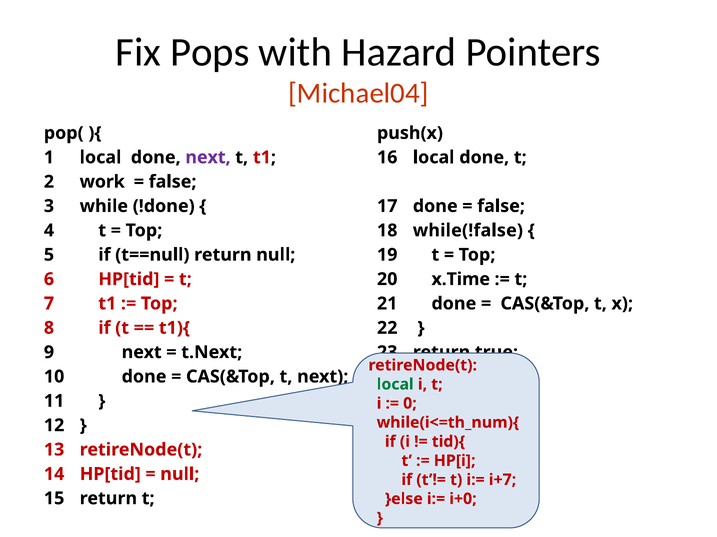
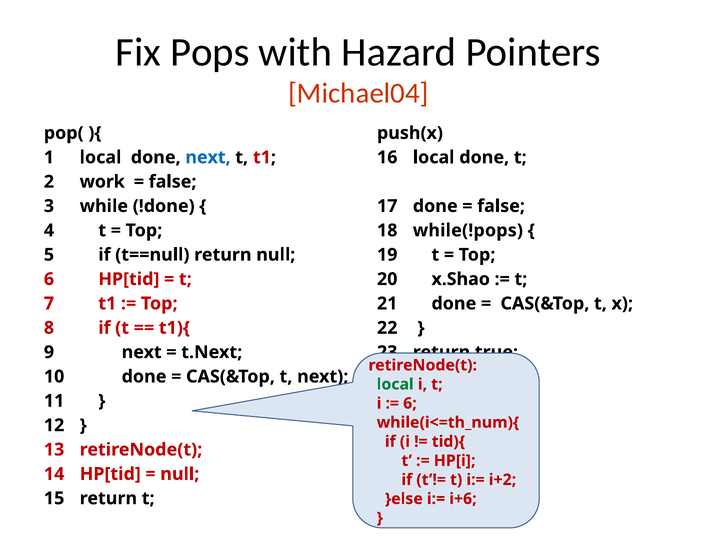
next colour: purple -> blue (208, 158)
while(!false: while(!false -> while(!pops (468, 231)
x.Time: x.Time -> x.Shao (461, 280)
0: 0 -> 6 (410, 404)
i+7: i+7 -> i+2 (503, 480)
i+0: i+0 -> i+6 (463, 499)
